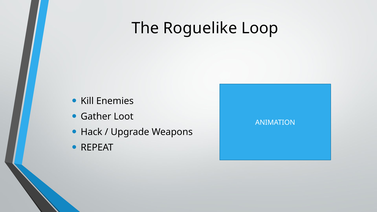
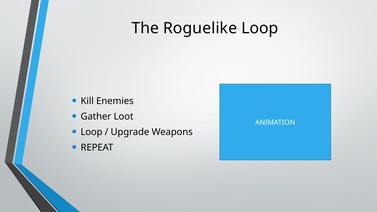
Hack: Hack -> Loop (92, 132)
